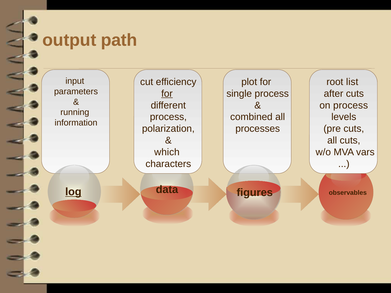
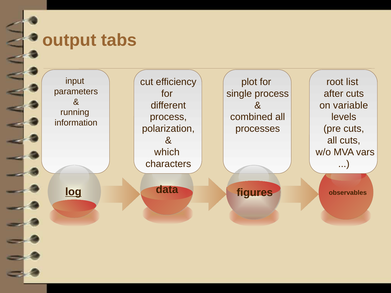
path: path -> tabs (119, 40)
for underline: present -> none (167, 94)
on process: process -> variable (351, 105)
